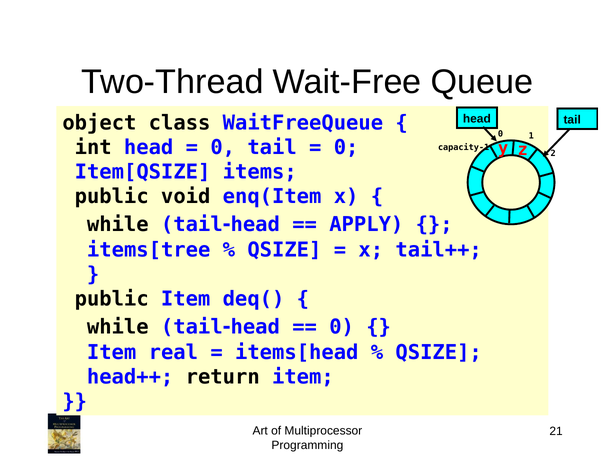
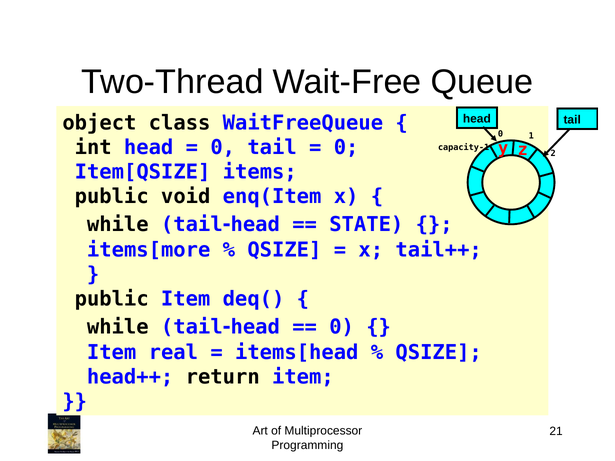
APPLY: APPLY -> STATE (366, 225)
items[tree: items[tree -> items[more (149, 250)
